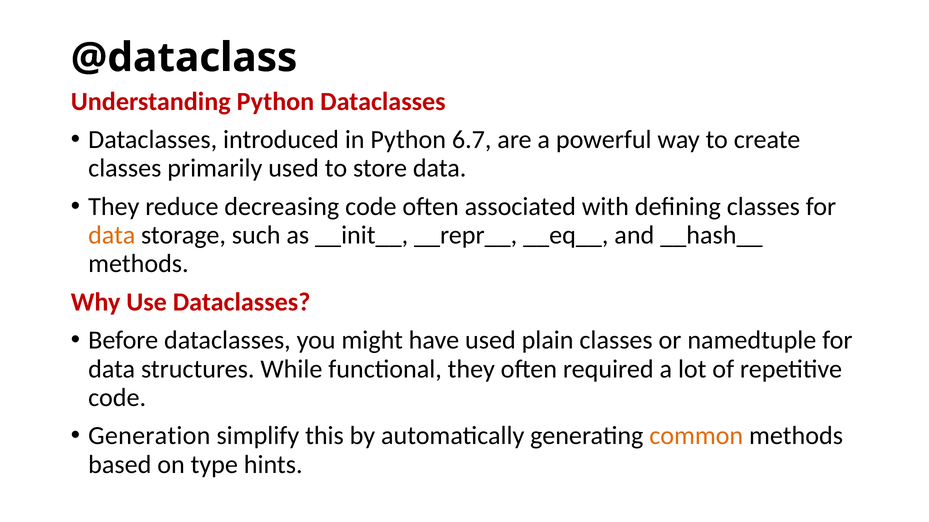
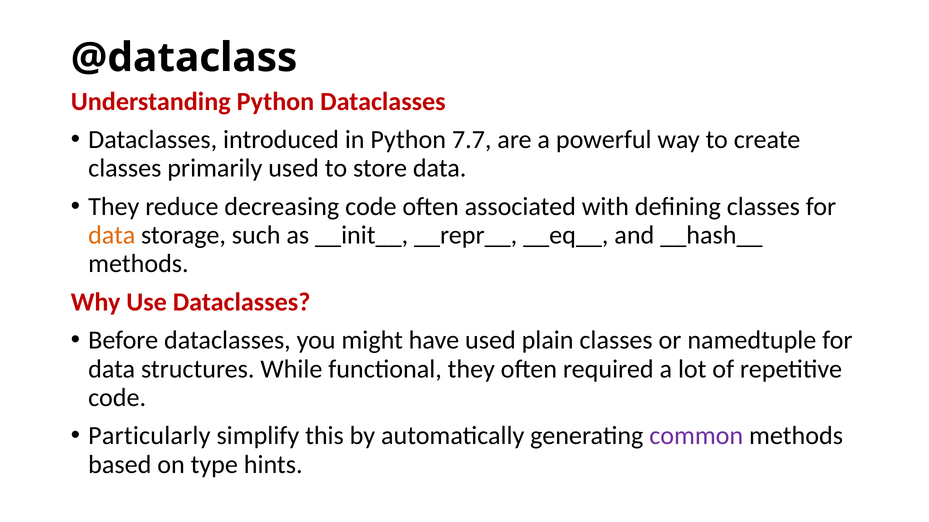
6.7: 6.7 -> 7.7 (472, 140)
Generation: Generation -> Particularly (149, 436)
common colour: orange -> purple (696, 436)
